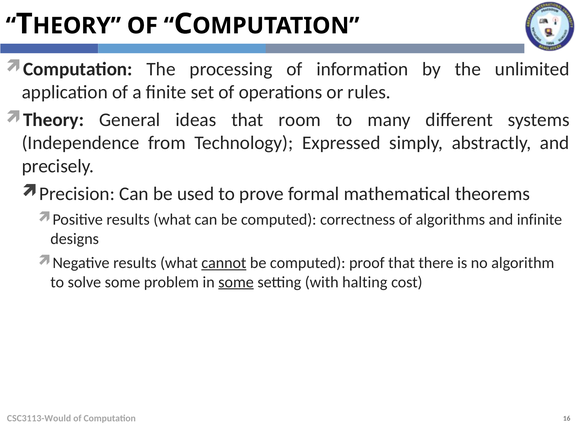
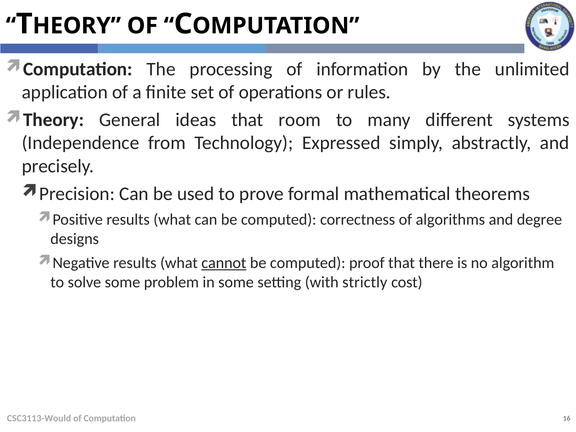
infinite: infinite -> degree (539, 220)
some underline: present -> none (236, 282)
halting: halting -> strictly (365, 282)
